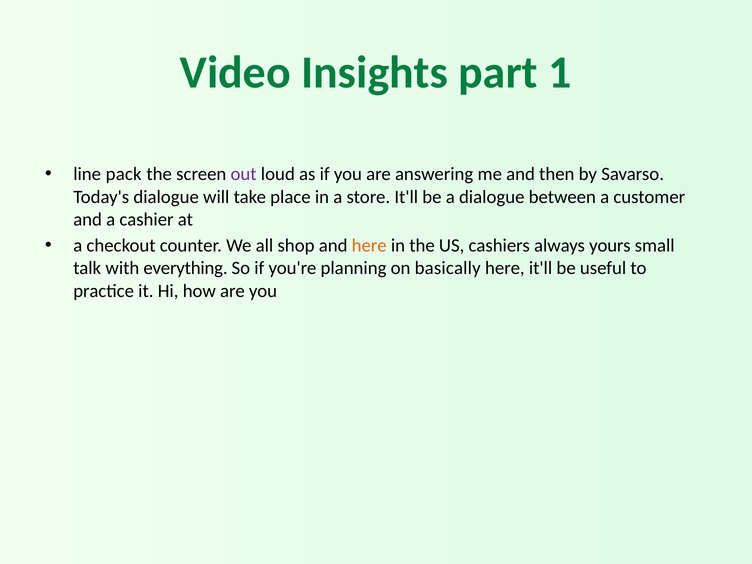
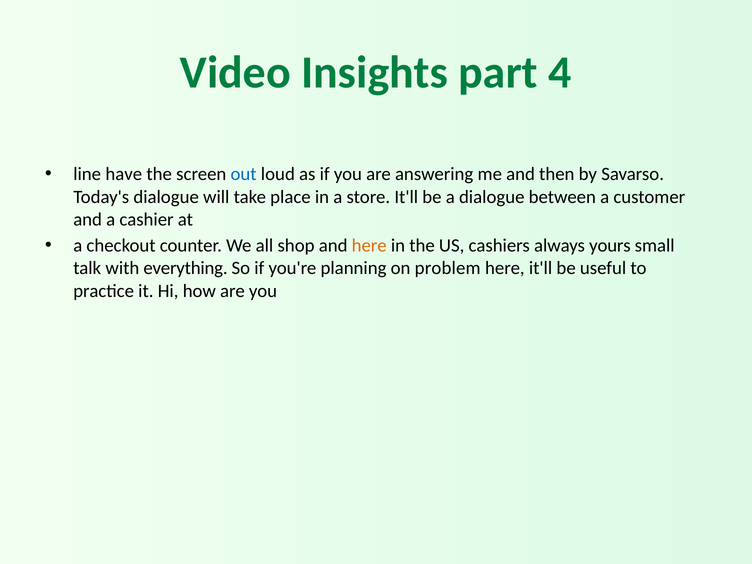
1: 1 -> 4 (560, 73)
pack: pack -> have (124, 174)
out colour: purple -> blue (244, 174)
basically: basically -> problem (448, 268)
